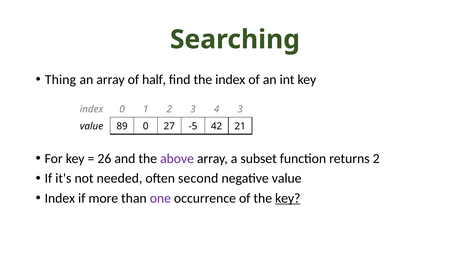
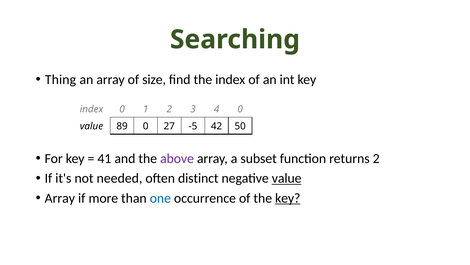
half: half -> size (154, 79)
4 3: 3 -> 0 (240, 109)
21: 21 -> 50 (240, 126)
26: 26 -> 41 (104, 158)
second: second -> distinct (198, 178)
value underline: none -> present (287, 178)
Index: Index -> Array (60, 198)
one colour: purple -> blue (160, 198)
